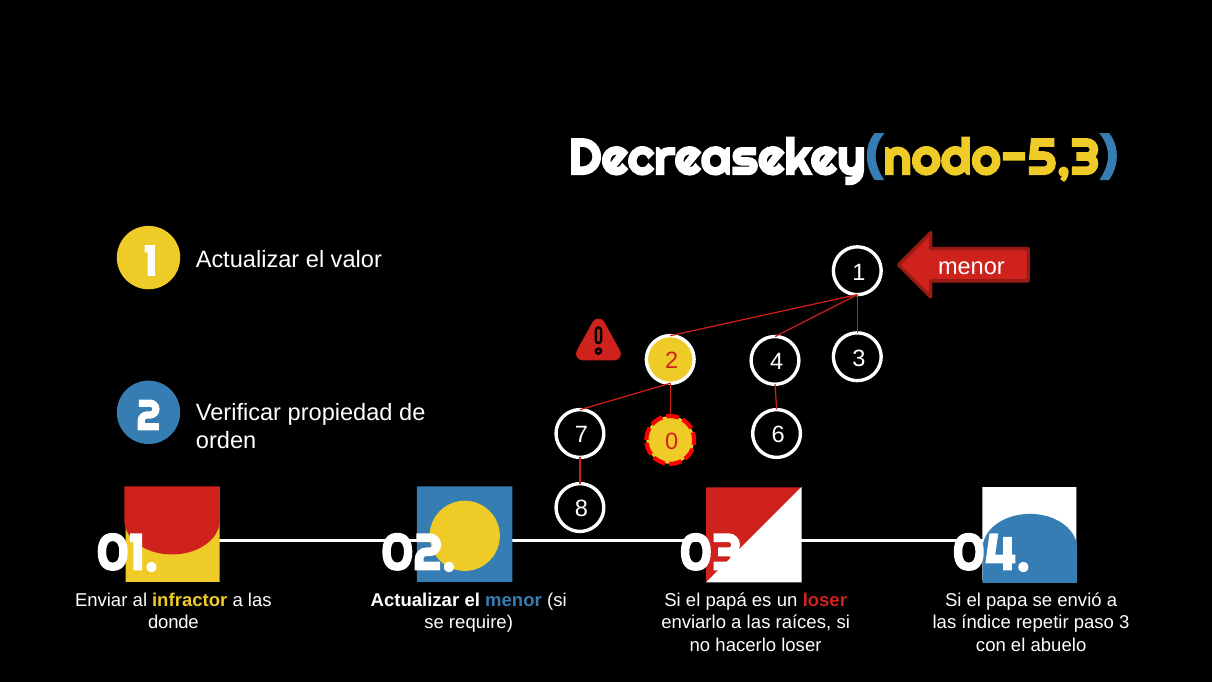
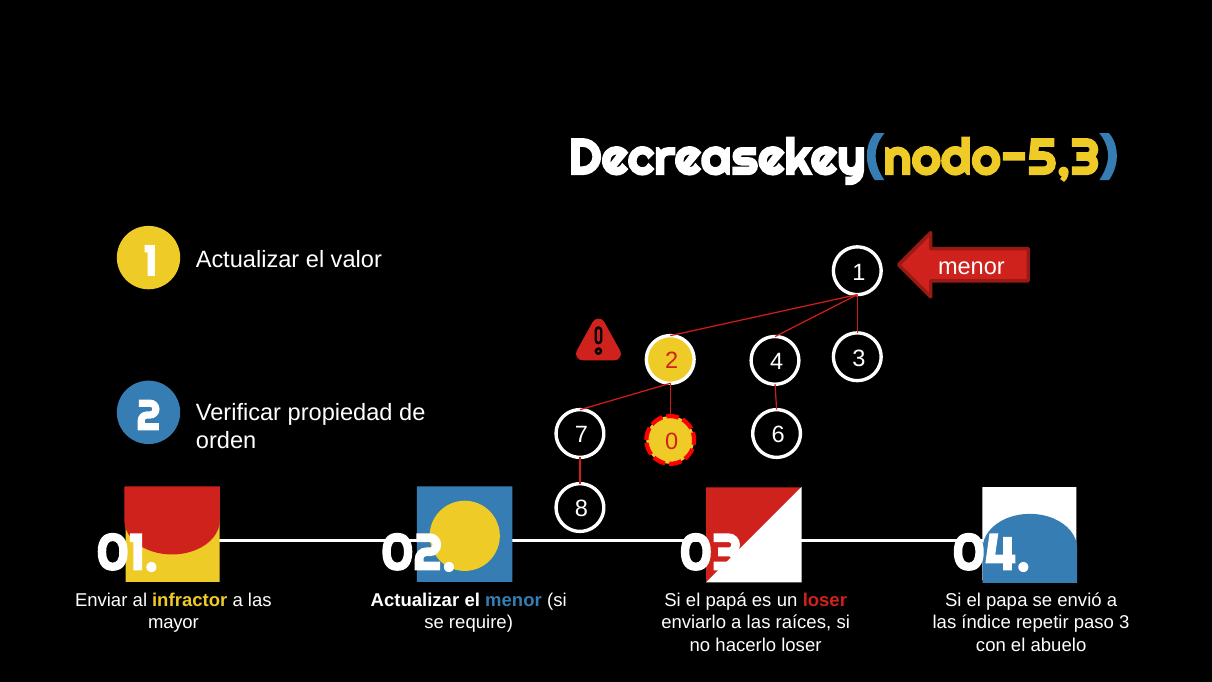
donde: donde -> mayor (173, 622)
